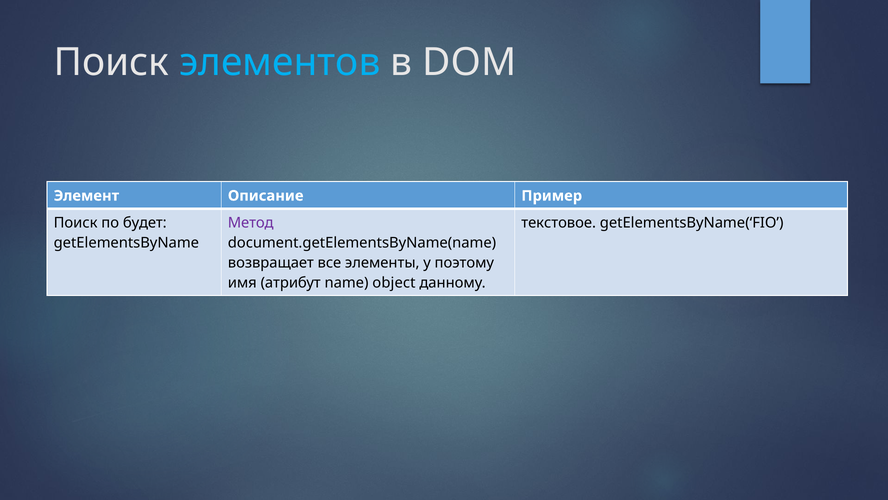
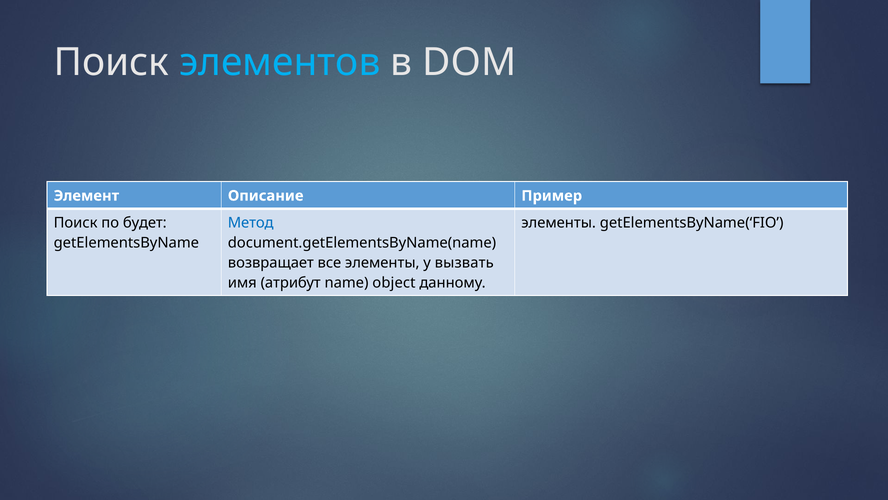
Метод colour: purple -> blue (251, 223)
текстовое: текстовое -> элементы (559, 223)
поэтому: поэтому -> вызвать (464, 263)
